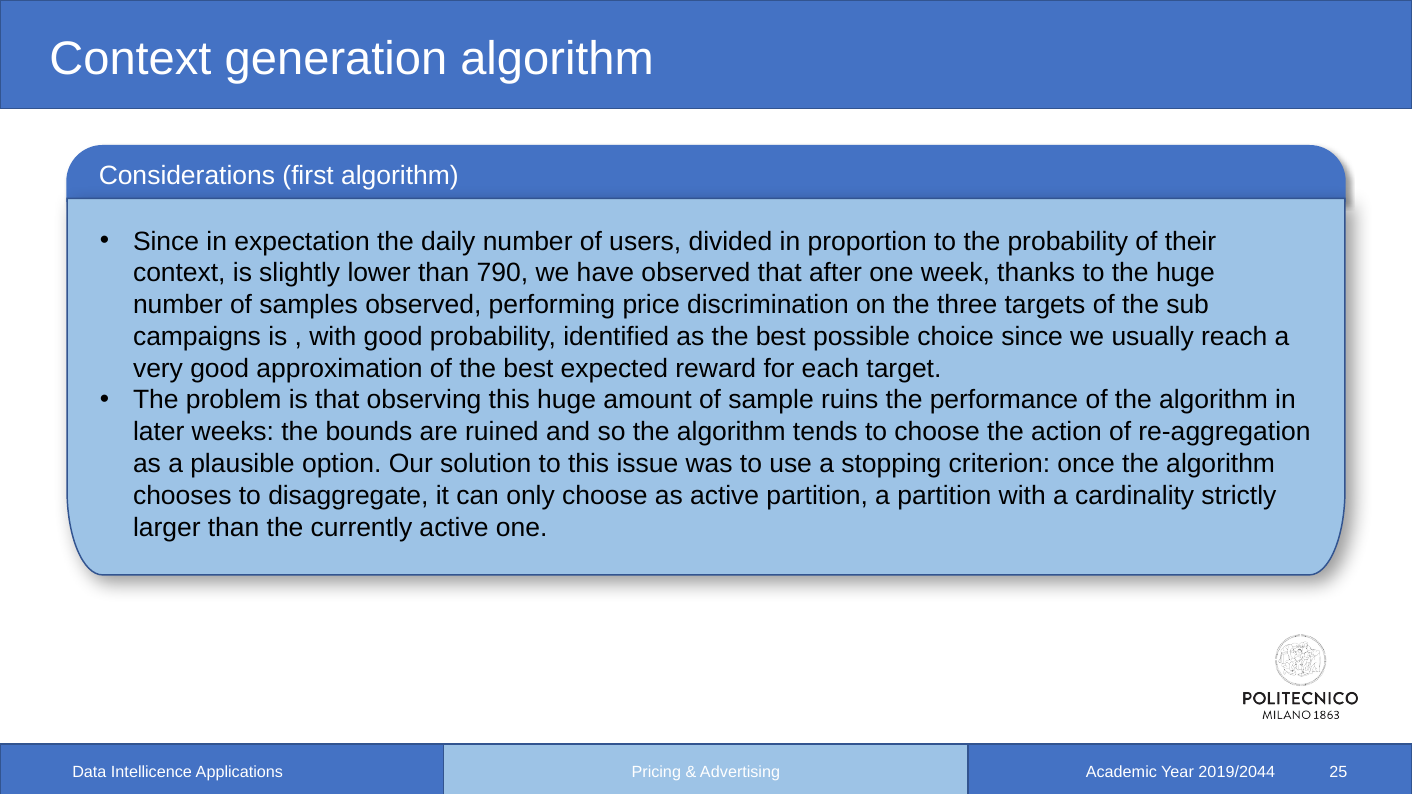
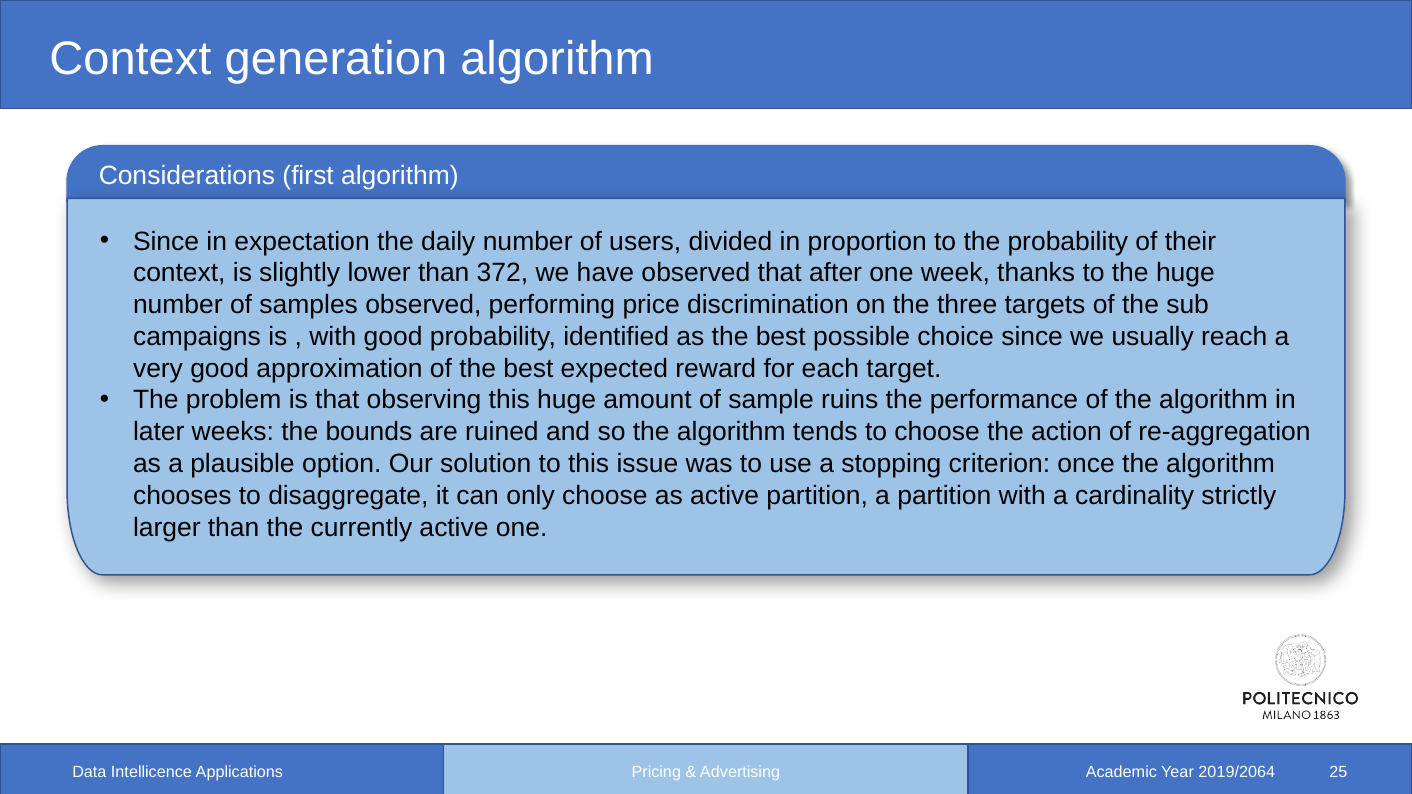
790: 790 -> 372 (503, 273)
2019/2044: 2019/2044 -> 2019/2064 (1237, 773)
